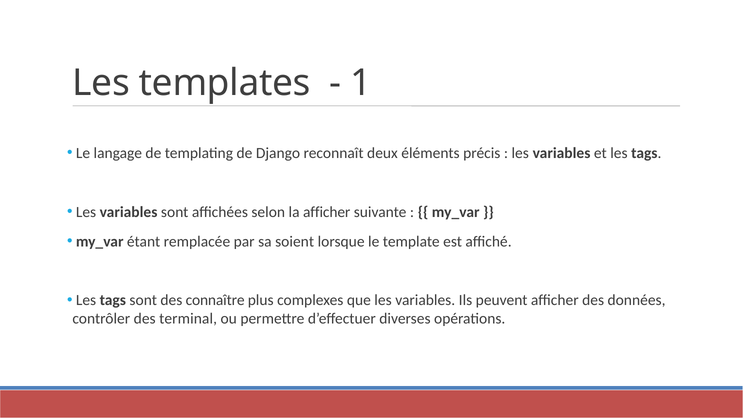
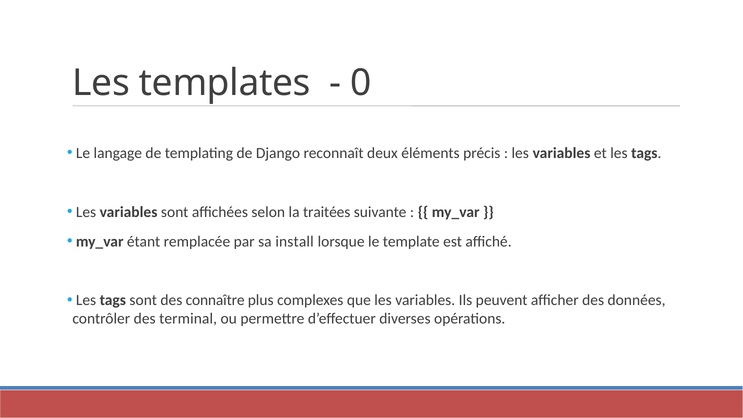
1: 1 -> 0 (361, 83)
la afficher: afficher -> traitées (327, 212)
soient: soient -> install (295, 241)
